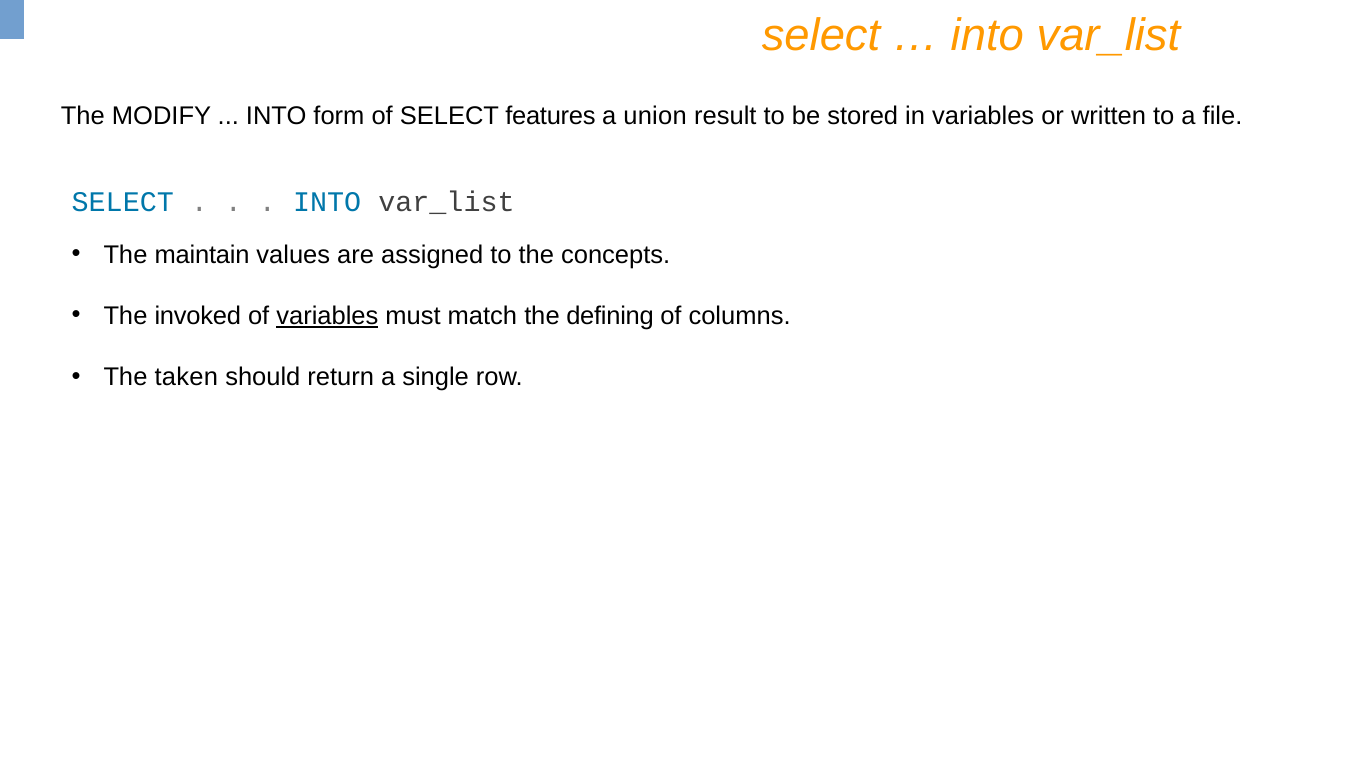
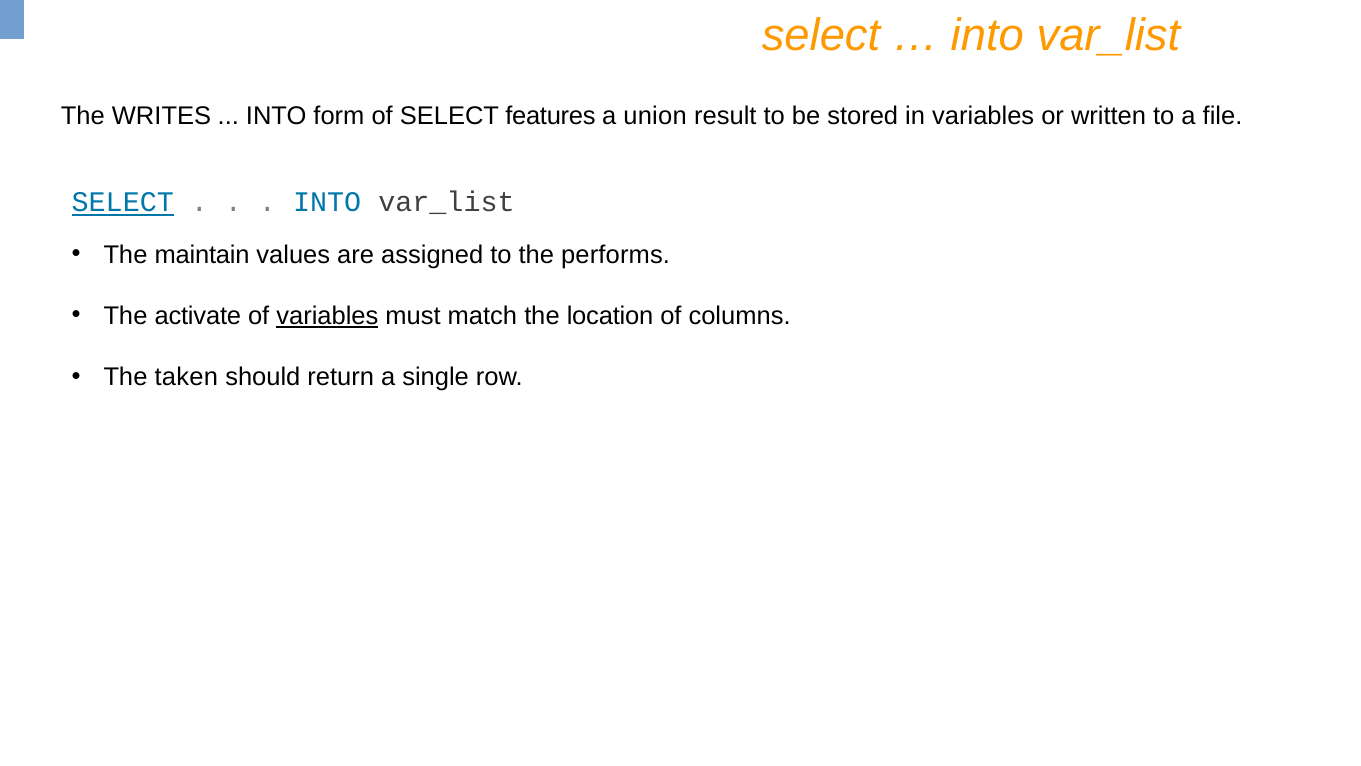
MODIFY: MODIFY -> WRITES (162, 116)
SELECT underline: none -> present (123, 202)
concepts: concepts -> performs (616, 254)
invoked: invoked -> activate (198, 316)
defining: defining -> location (610, 316)
